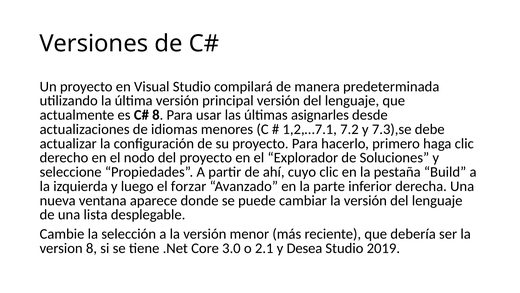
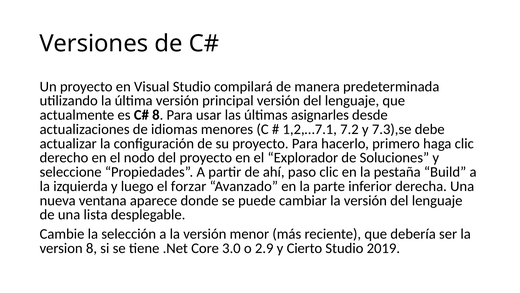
cuyo: cuyo -> paso (302, 172)
2.1: 2.1 -> 2.9 (264, 248)
Desea: Desea -> Cierto (304, 248)
